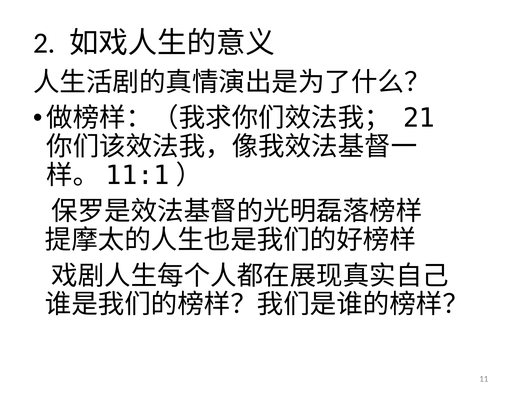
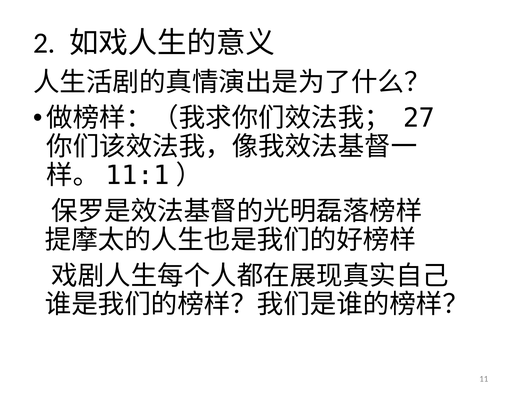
21: 21 -> 27 (419, 118)
